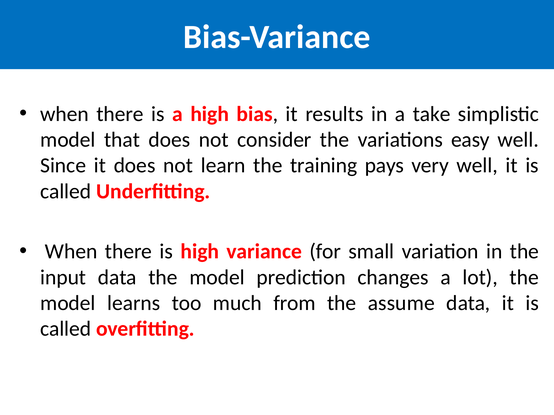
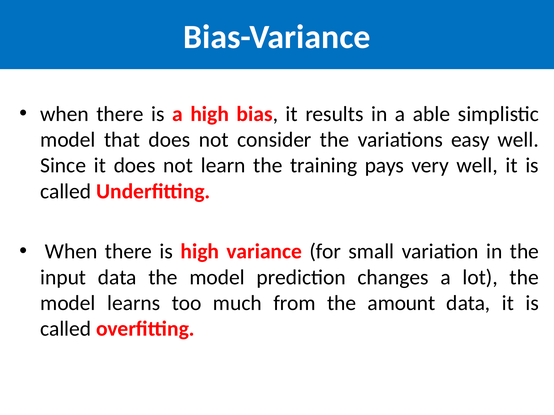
take: take -> able (432, 114)
assume: assume -> amount (401, 303)
